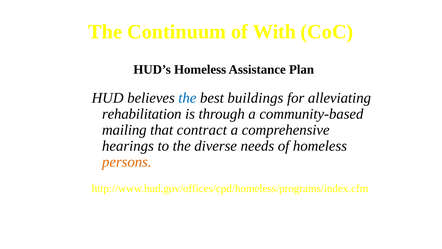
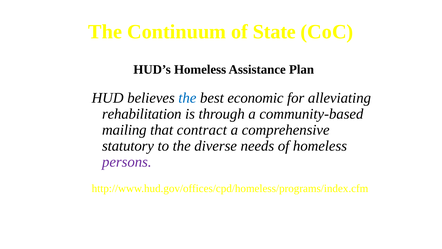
With: With -> State (274, 32)
buildings: buildings -> economic (255, 98)
hearings: hearings -> statutory (128, 146)
persons colour: orange -> purple (127, 162)
